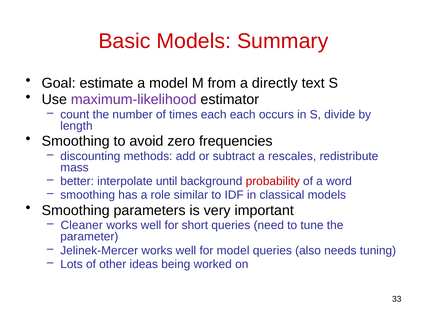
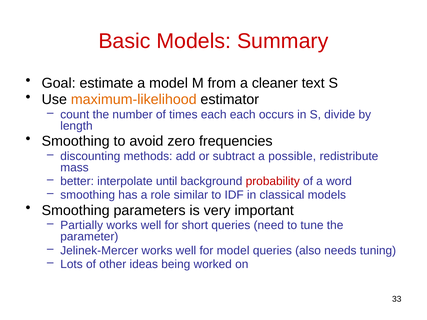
directly: directly -> cleaner (275, 83)
maximum-likelihood colour: purple -> orange (134, 100)
rescales: rescales -> possible (292, 156)
Cleaner: Cleaner -> Partially (82, 225)
